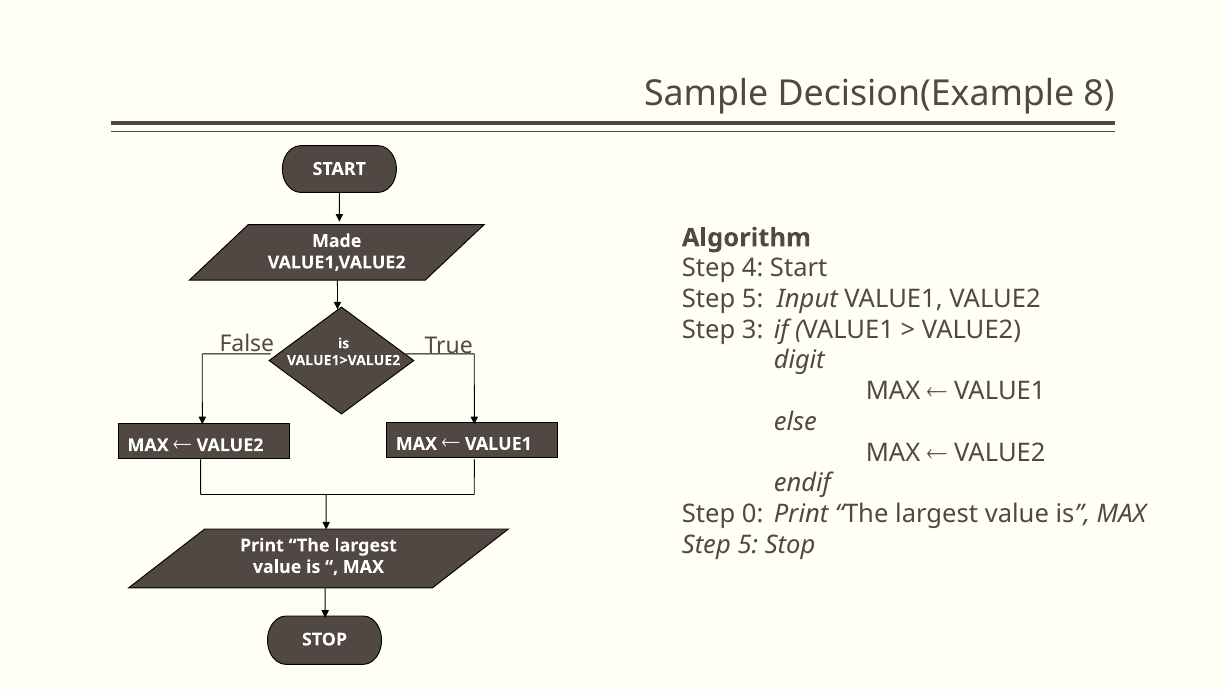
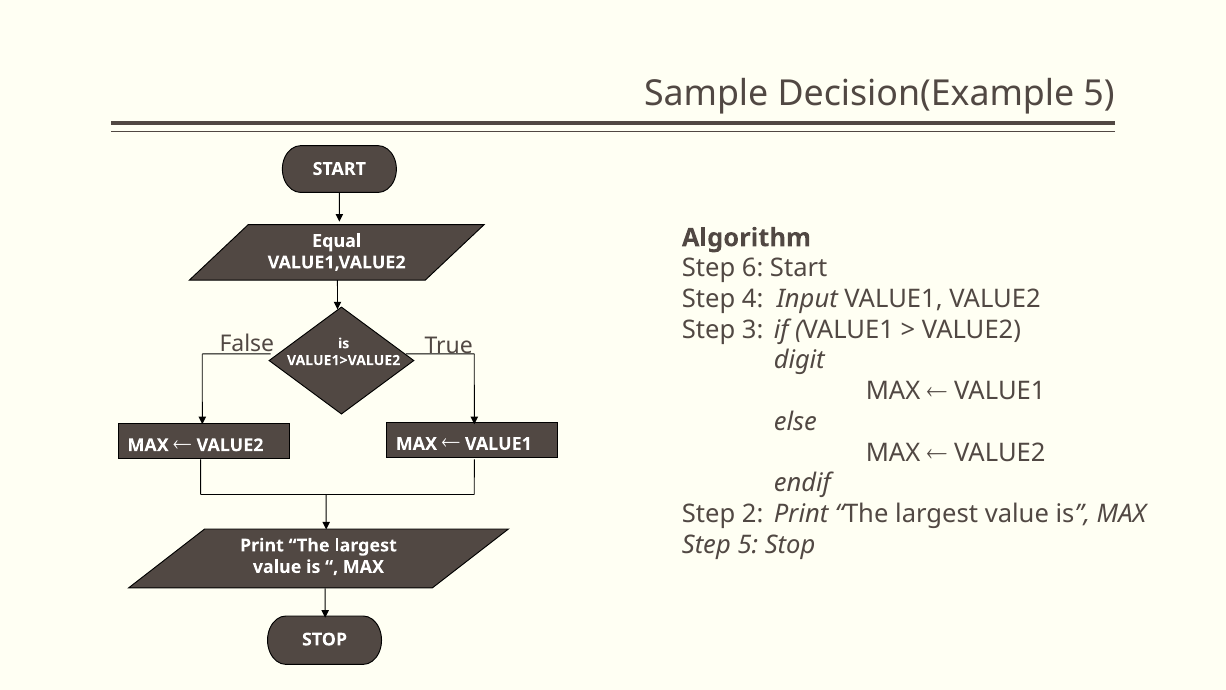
Decision(Example 8: 8 -> 5 (1099, 94)
Made: Made -> Equal (337, 241)
4: 4 -> 6 (753, 268)
5: 5 -> 4 (753, 299)
0: 0 -> 2 (753, 514)
